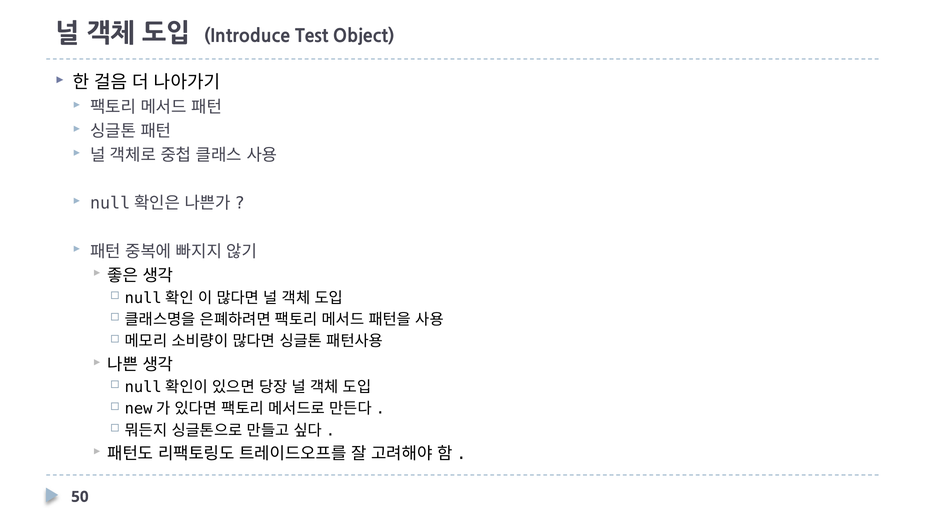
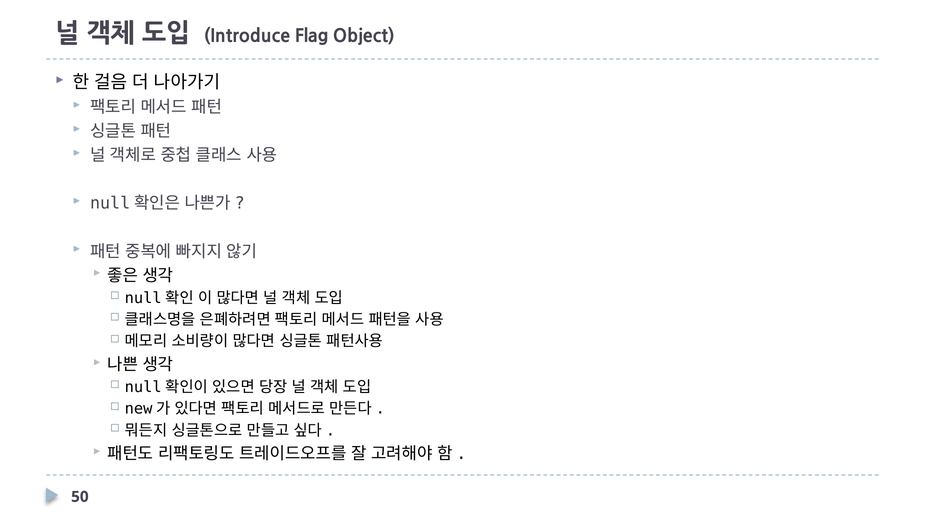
Test: Test -> Flag (312, 36)
